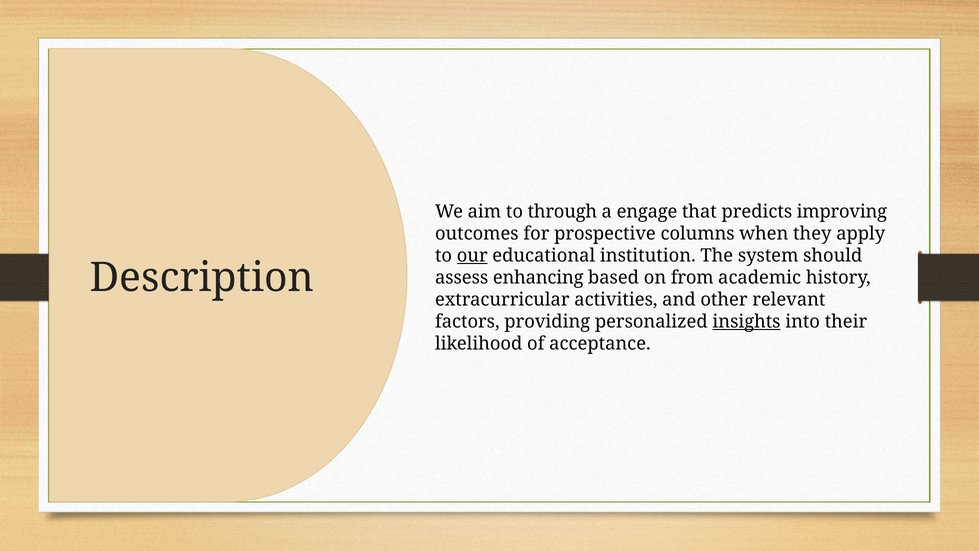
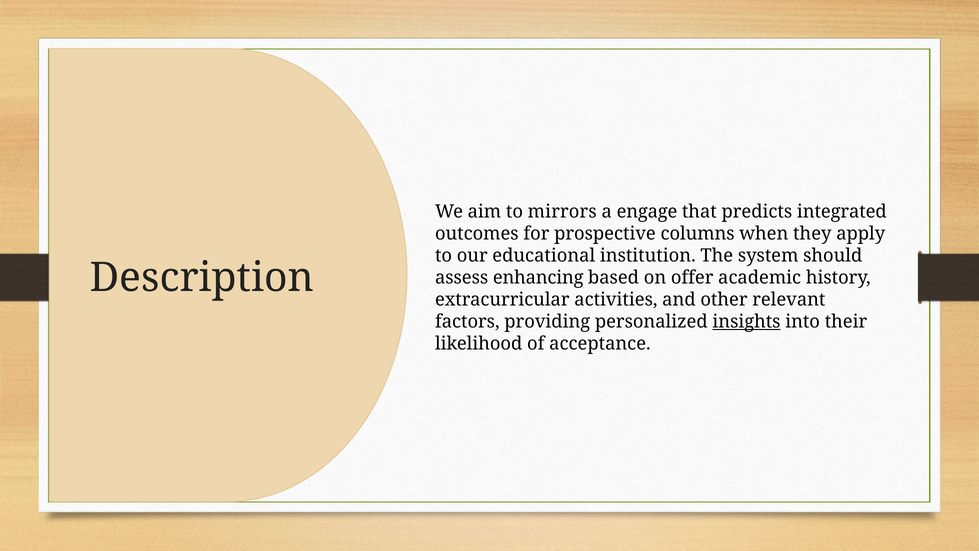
through: through -> mirrors (562, 211)
improving: improving -> integrated (842, 211)
our underline: present -> none (472, 255)
from: from -> offer (692, 278)
